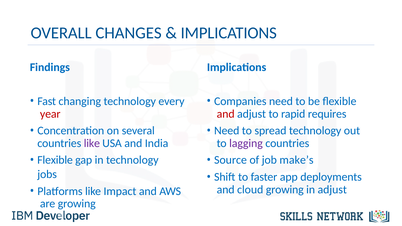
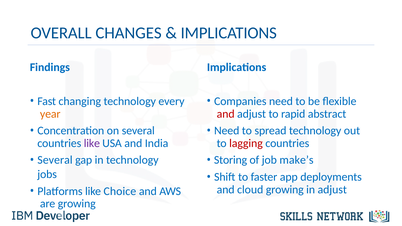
year colour: red -> orange (50, 114)
requires: requires -> abstract (327, 114)
lagging colour: purple -> red (246, 143)
Flexible: Flexible -> Several (55, 160)
Source: Source -> Storing (231, 160)
Impact: Impact -> Choice (120, 191)
